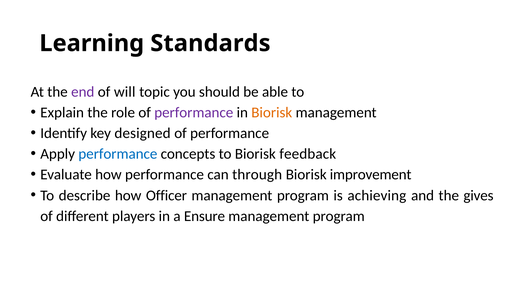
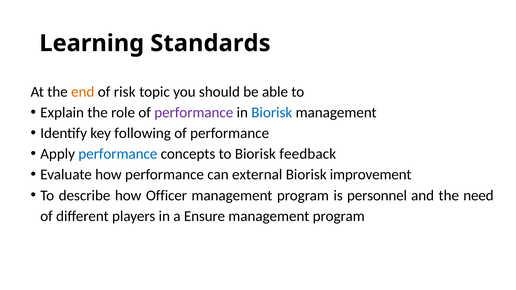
end colour: purple -> orange (83, 92)
will: will -> risk (125, 92)
Biorisk colour: orange -> blue (272, 113)
designed: designed -> following (143, 133)
through: through -> external (257, 175)
achieving: achieving -> personnel (377, 196)
gives: gives -> need (478, 196)
